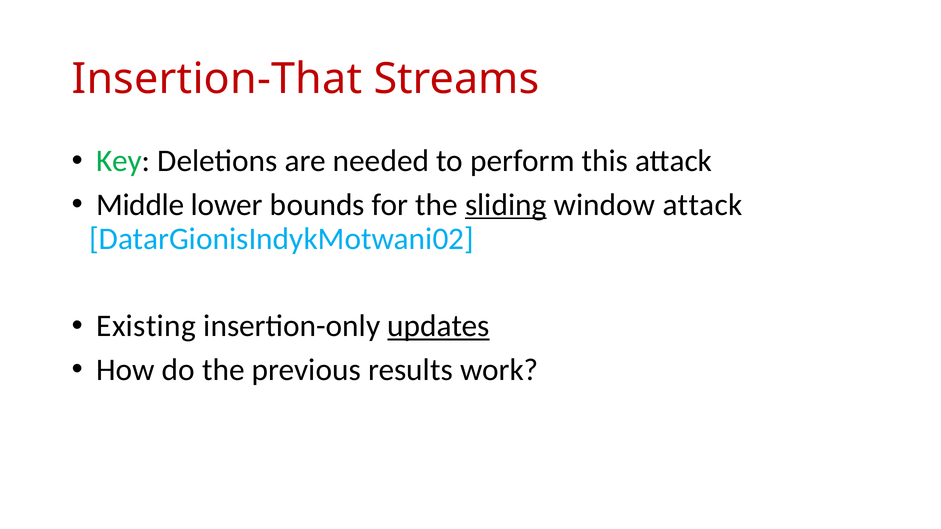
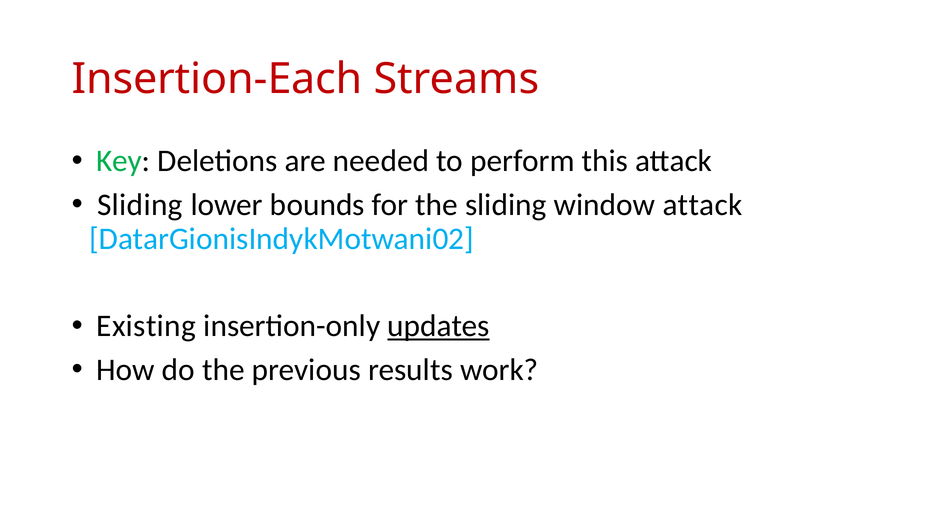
Insertion-That: Insertion-That -> Insertion-Each (217, 79)
Middle: Middle -> Sliding (140, 205)
sliding underline: present -> none (506, 205)
